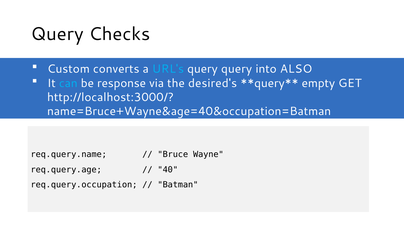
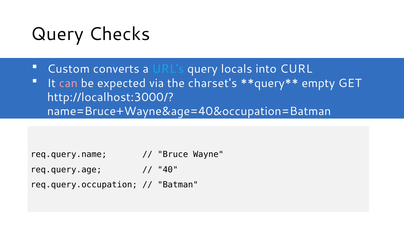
query query: query -> locals (237, 69)
ALSO: ALSO -> CURL (296, 69)
can colour: light blue -> pink (68, 83)
response: response -> expected (122, 83)
desired's: desired's -> charset's (213, 83)
